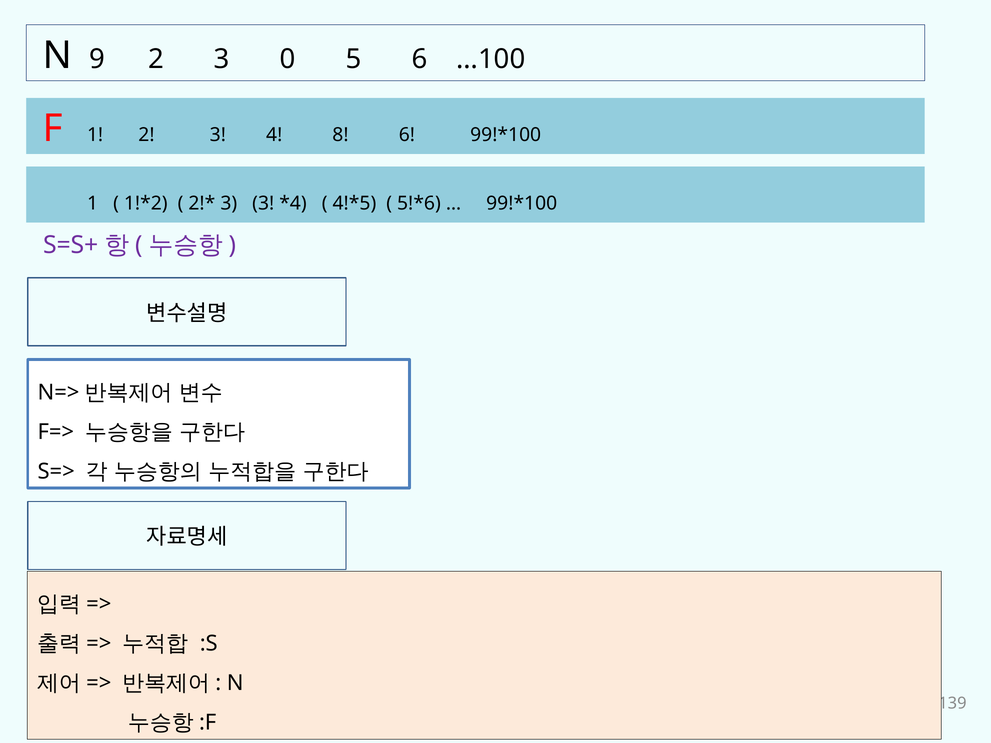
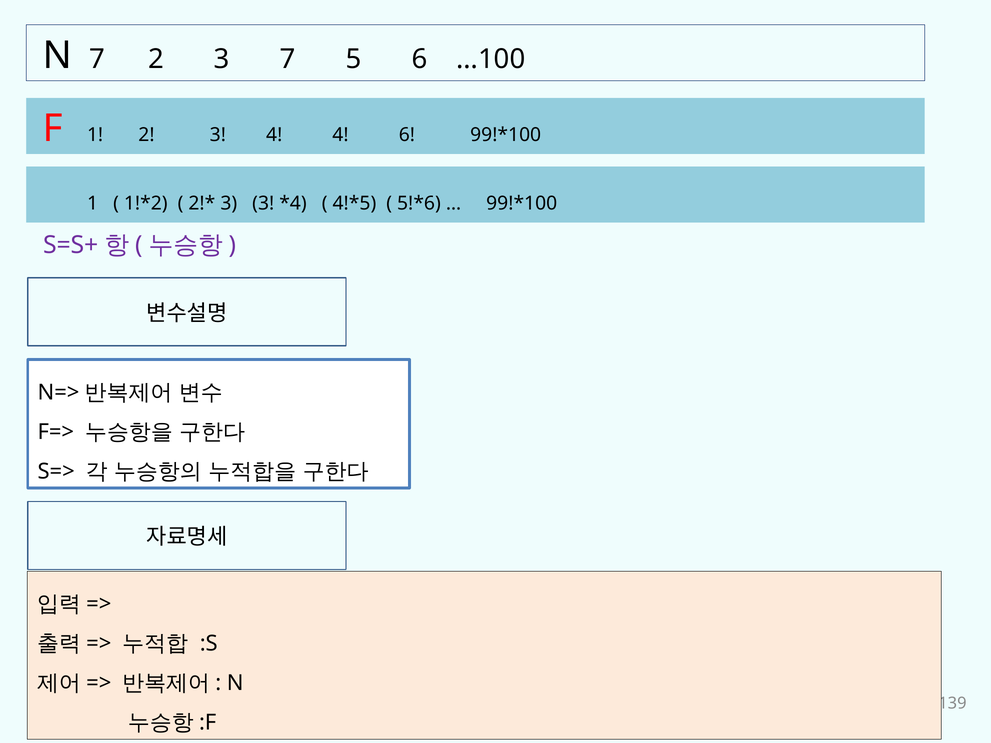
N 9: 9 -> 7 (97, 59)
3 0: 0 -> 7 (288, 59)
4 8: 8 -> 4 (340, 135)
